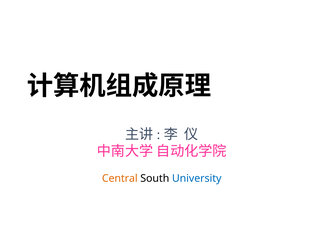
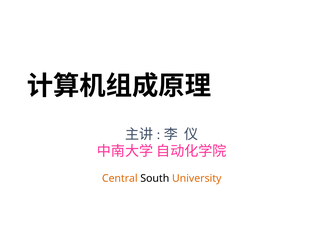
University colour: blue -> orange (197, 178)
